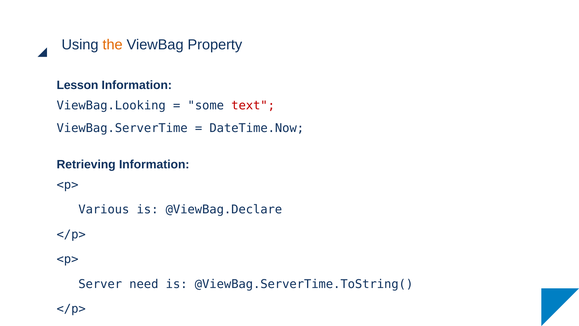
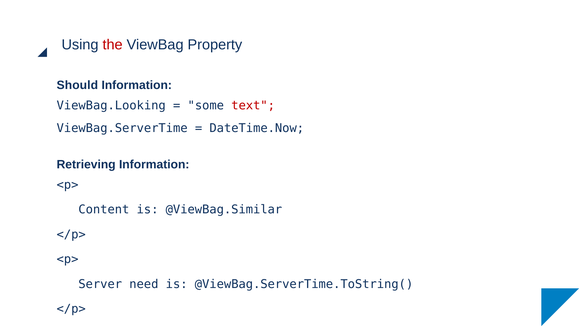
the colour: orange -> red (113, 45)
Lesson: Lesson -> Should (77, 85)
Various: Various -> Content (104, 209)
@ViewBag.Declare: @ViewBag.Declare -> @ViewBag.Similar (224, 209)
